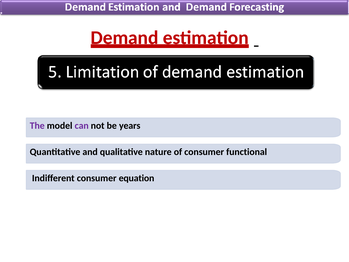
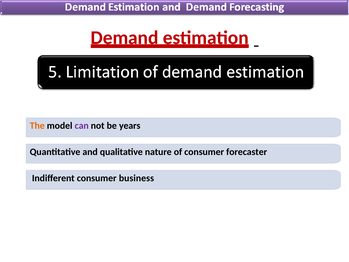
The colour: purple -> orange (37, 126)
functional: functional -> forecaster (247, 152)
equation: equation -> business (136, 178)
